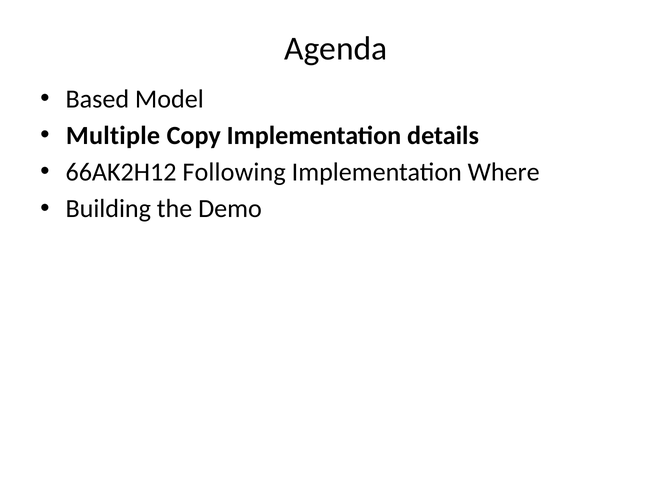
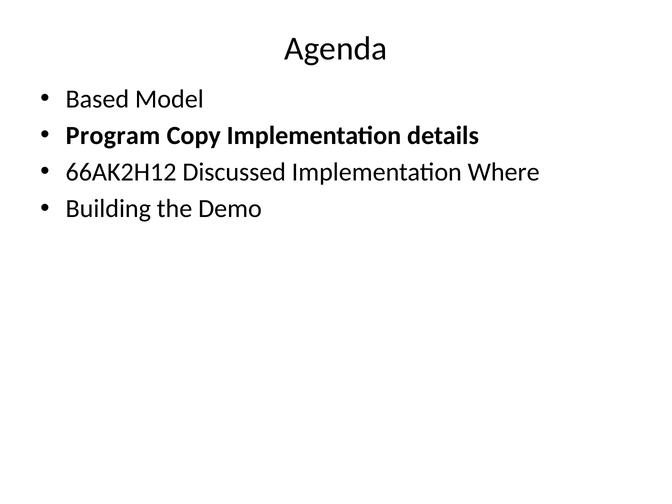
Multiple: Multiple -> Program (113, 136)
Following: Following -> Discussed (234, 172)
